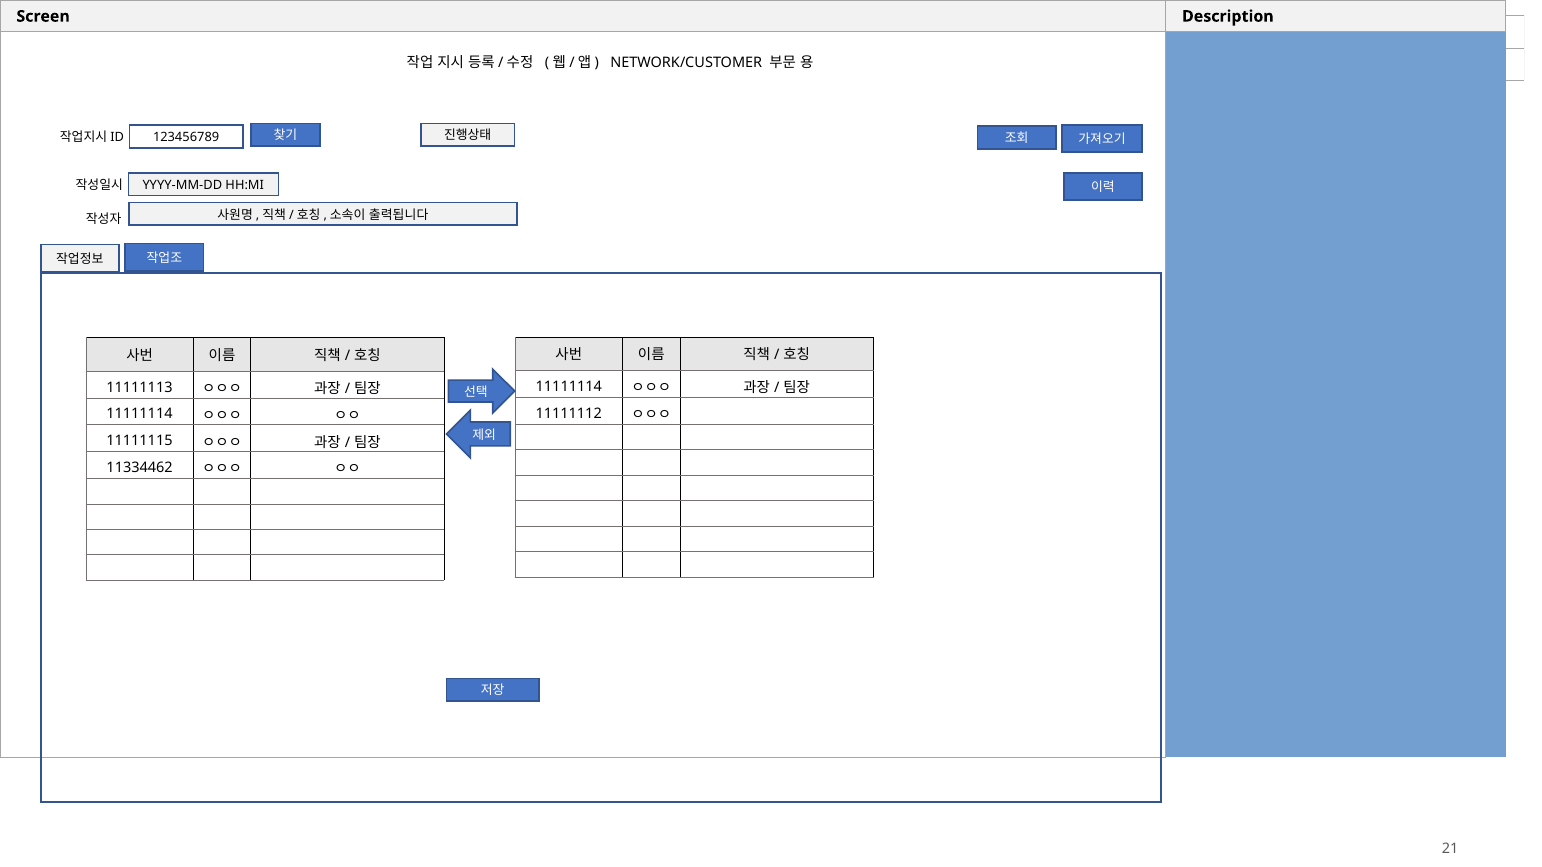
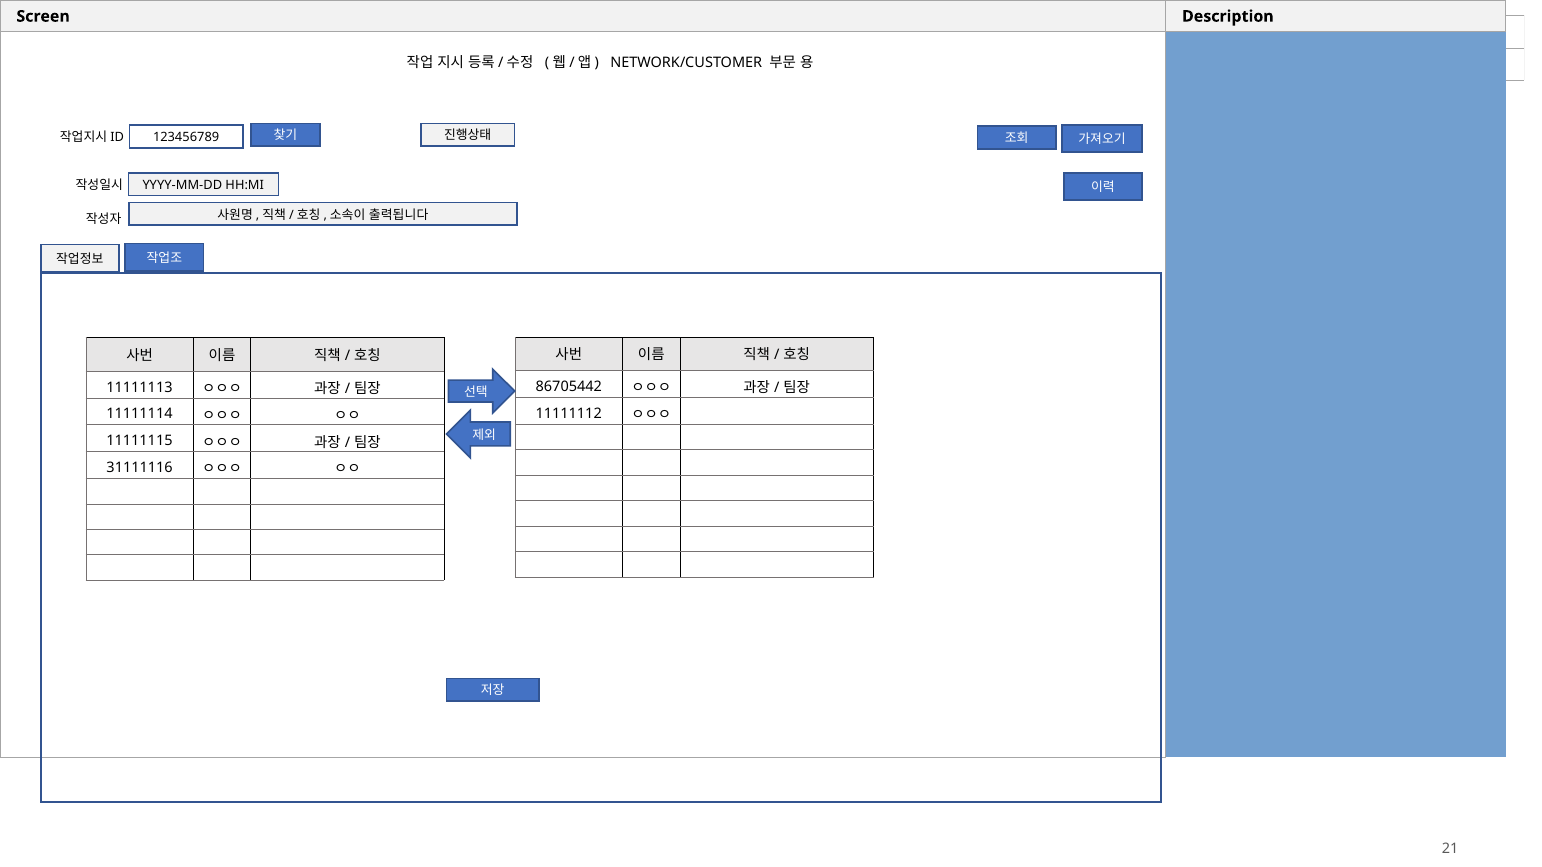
11111114: 11111114 -> 86705442 (569, 387)
11334462: 11334462 -> 31111116 (140, 468)
